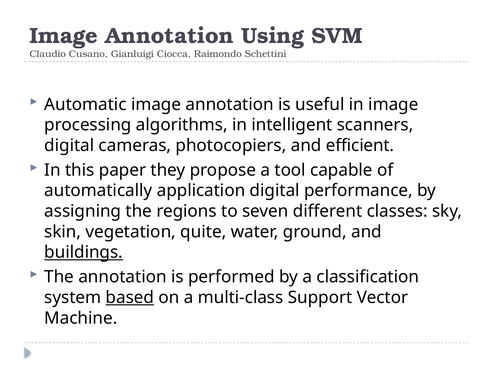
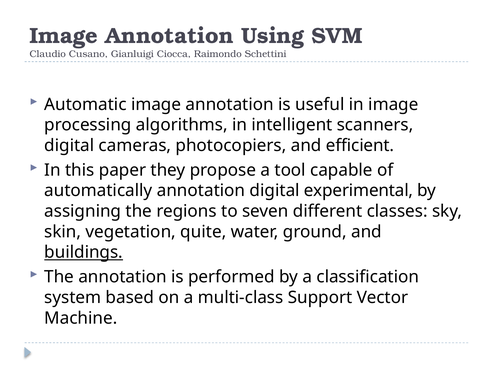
automatically application: application -> annotation (201, 191)
performance: performance -> experimental (358, 191)
based underline: present -> none (130, 297)
